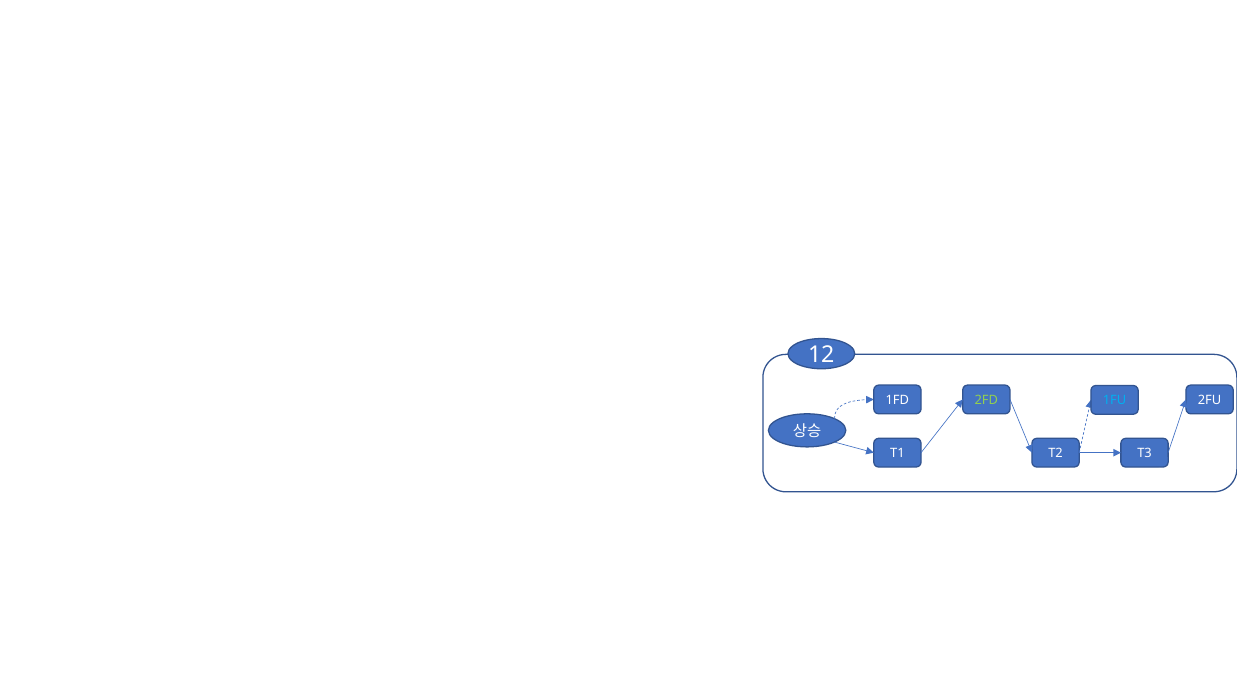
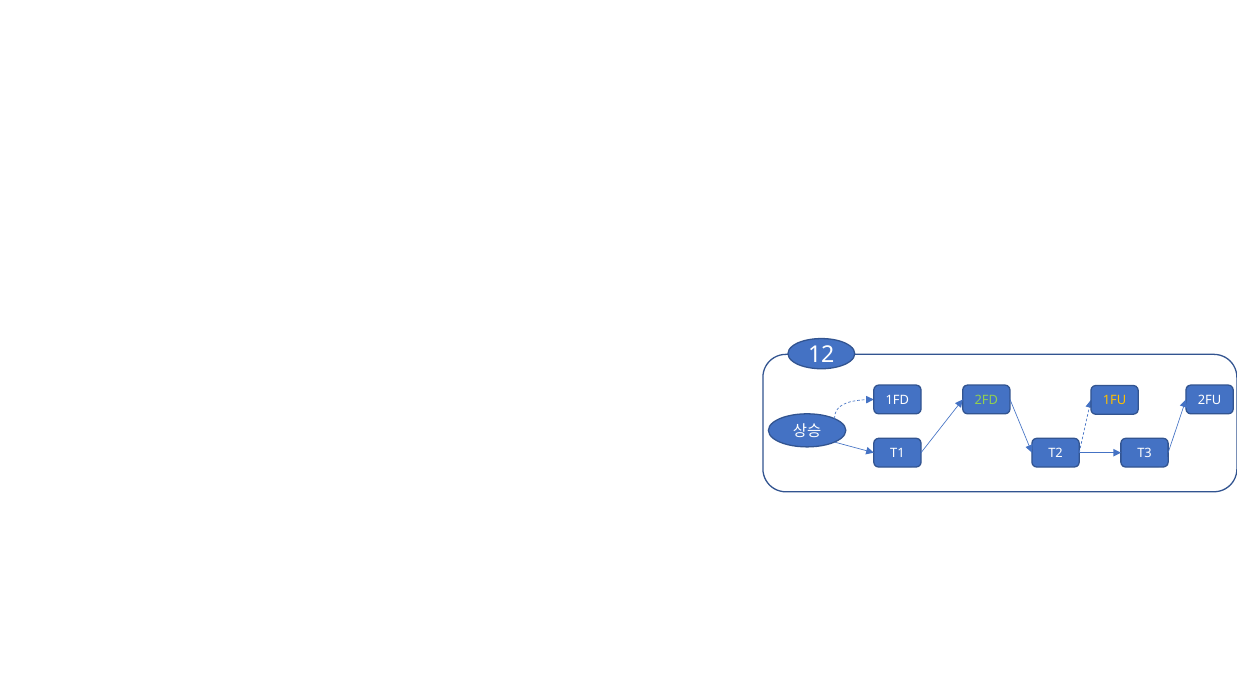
1FU colour: light blue -> yellow (1115, 401)
